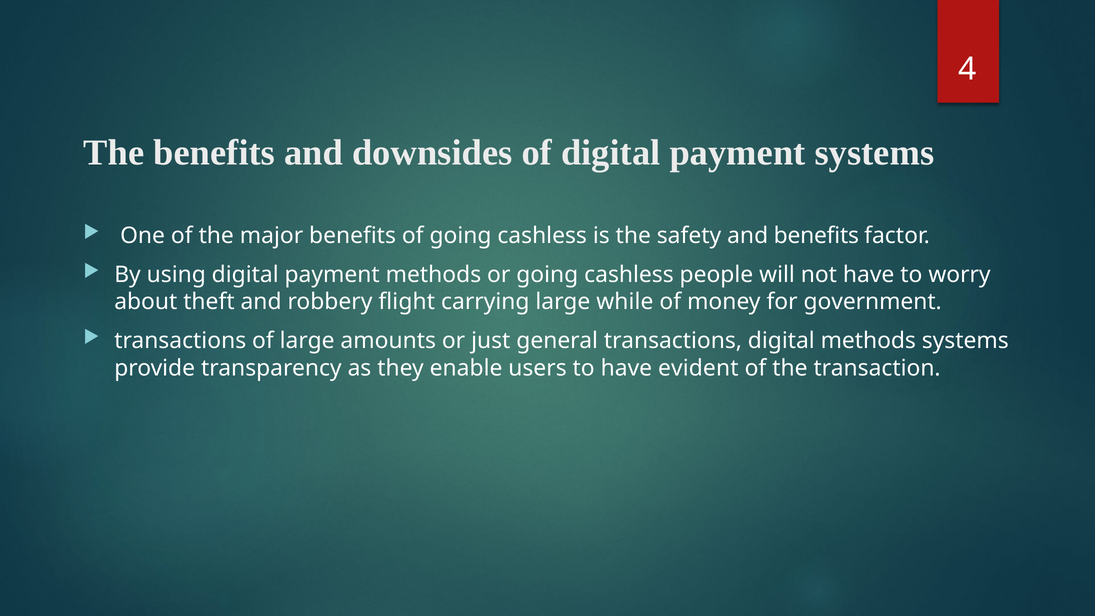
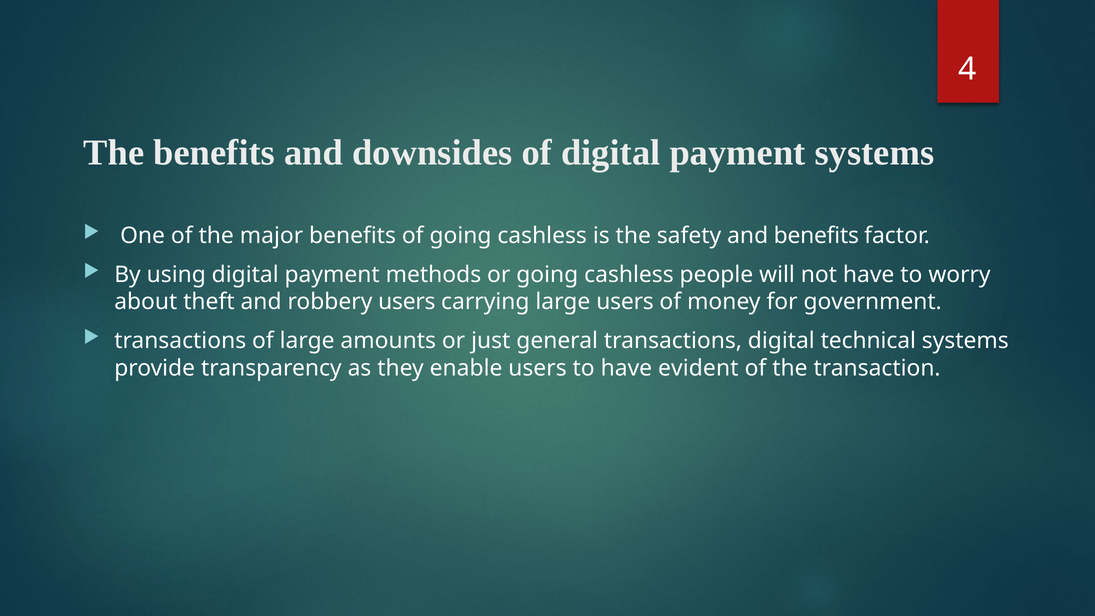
robbery flight: flight -> users (407, 302)
large while: while -> users (625, 302)
digital methods: methods -> technical (868, 341)
